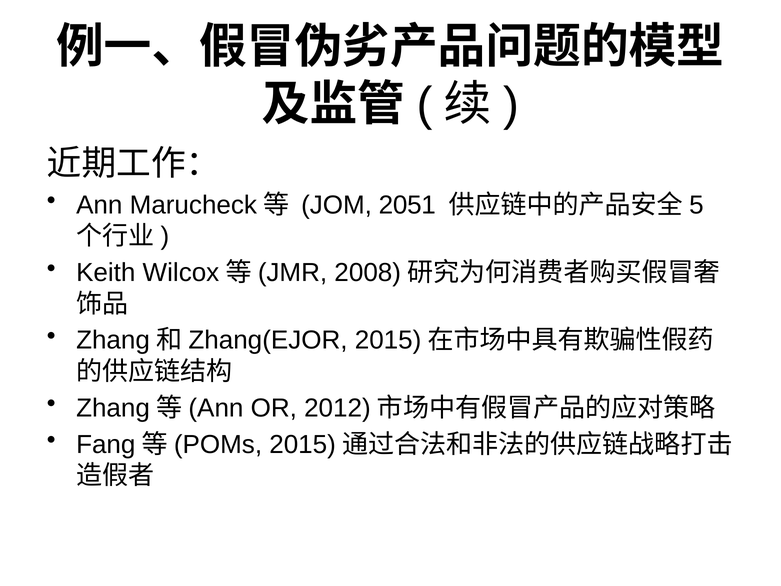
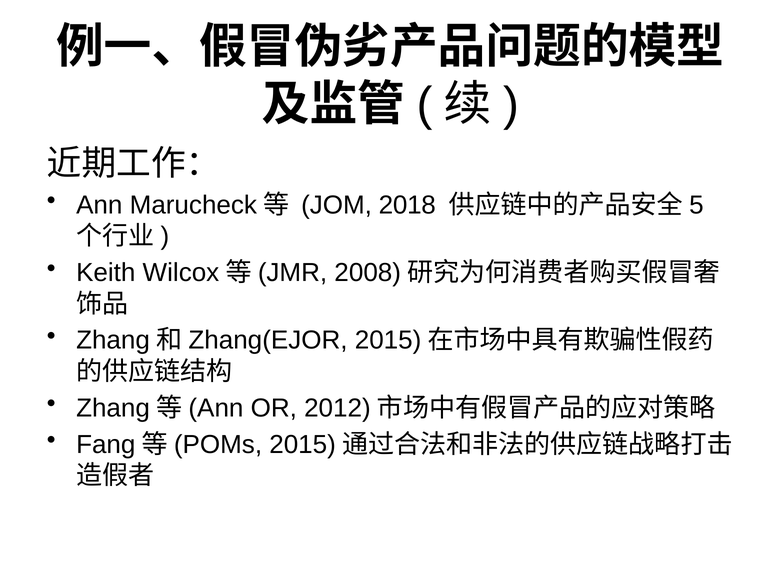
2051: 2051 -> 2018 (407, 205)
